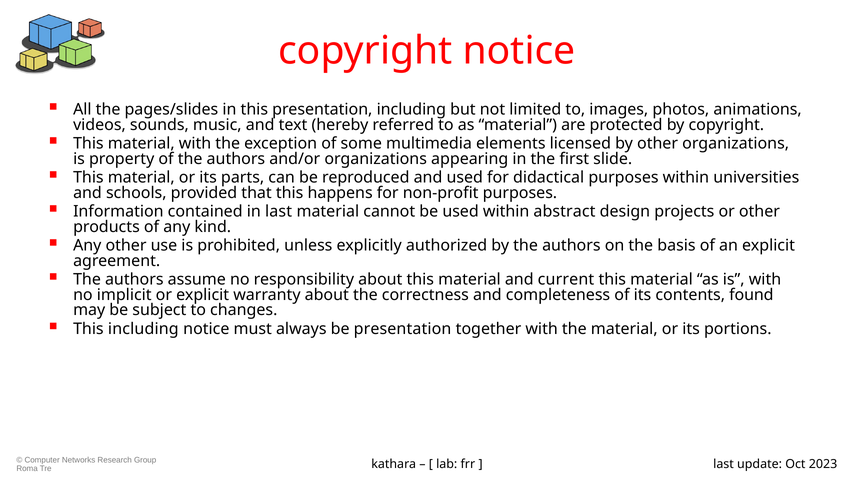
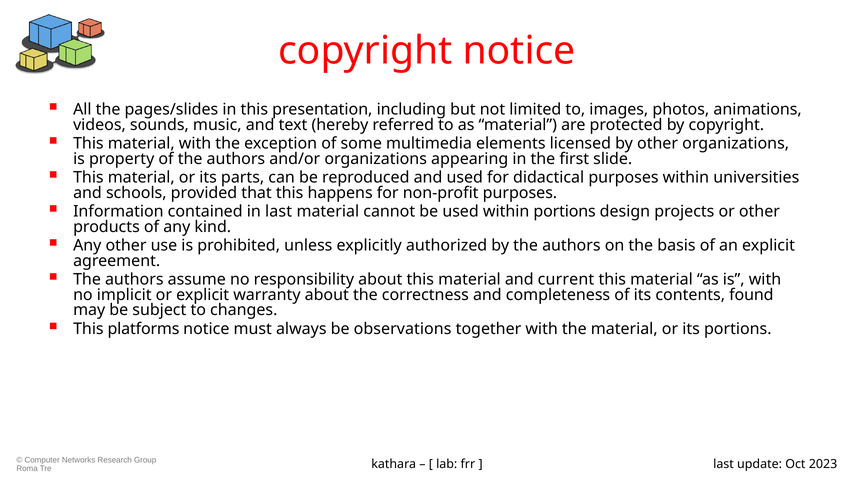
within abstract: abstract -> portions (565, 211)
This including: including -> platforms (144, 328)
be presentation: presentation -> observations (403, 328)
